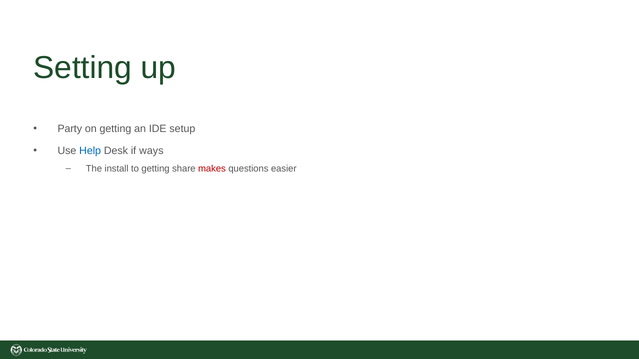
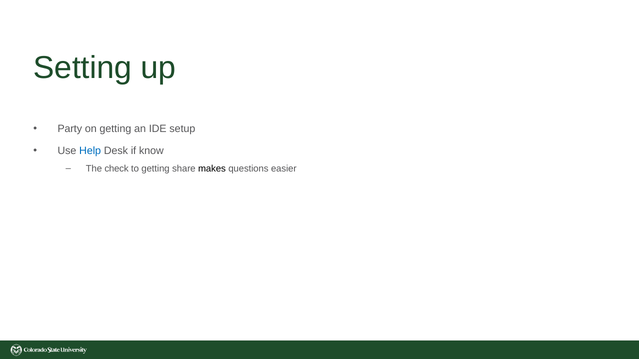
ways: ways -> know (151, 151)
install: install -> check (117, 169)
makes colour: red -> black (212, 169)
